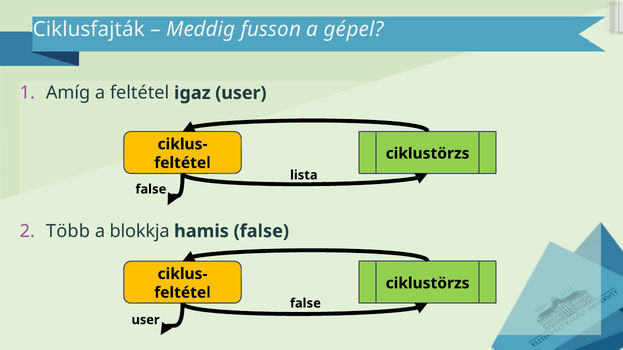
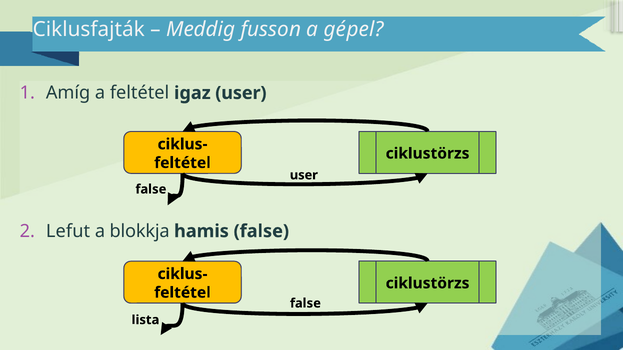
lista: lista -> user (304, 175)
Több: Több -> Lefut (68, 231)
user: user -> lista (145, 320)
